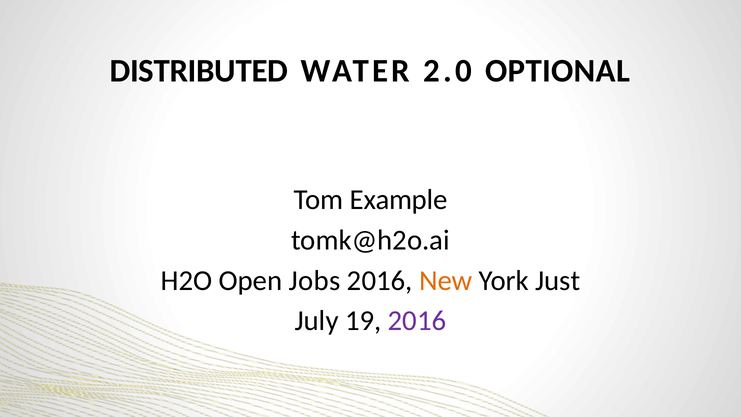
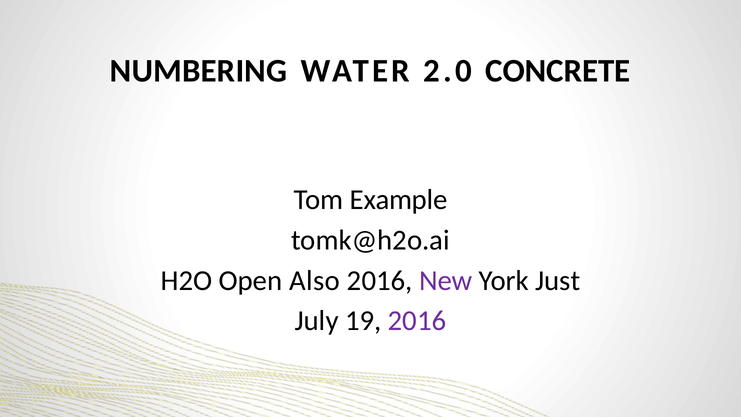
DISTRIBUTED: DISTRIBUTED -> NUMBERING (199, 71)
OPTIONAL: OPTIONAL -> CONCRETE (558, 71)
Jobs: Jobs -> Also (315, 280)
New colour: orange -> purple (446, 280)
